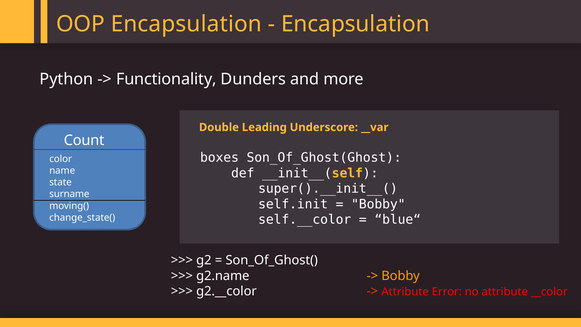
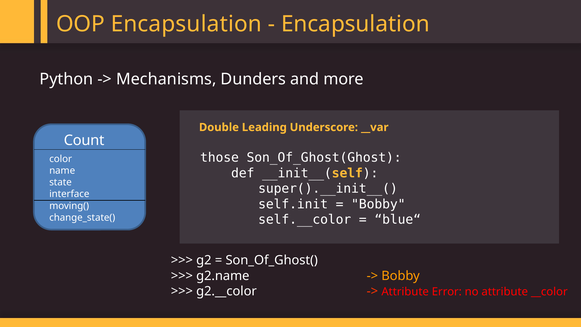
Functionality: Functionality -> Mechanisms (166, 79)
boxes: boxes -> those (220, 158)
surname: surname -> interface (69, 194)
